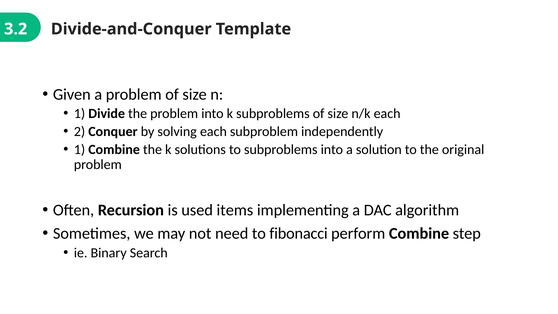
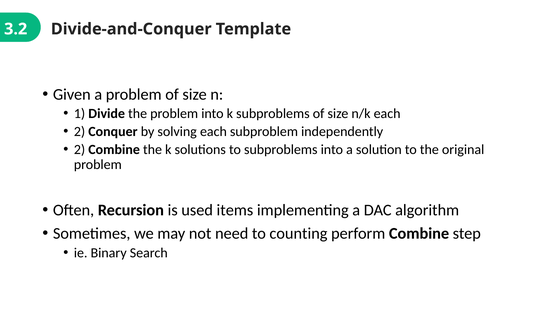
1: 1 -> 2 (80, 149)
fibonacci: fibonacci -> counting (298, 233)
